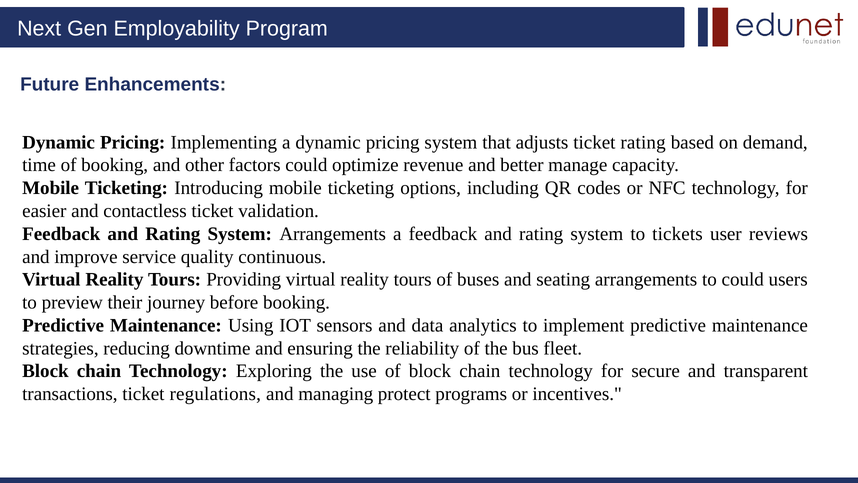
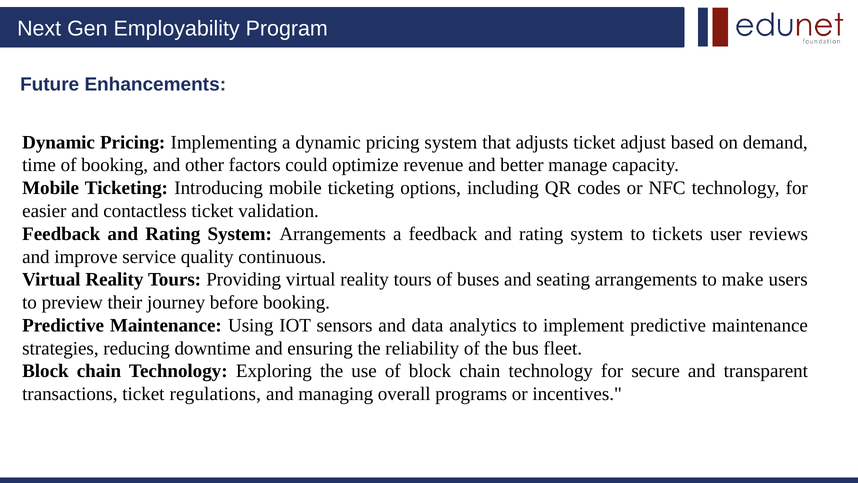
ticket rating: rating -> adjust (643, 142)
to could: could -> make (743, 279)
protect: protect -> overall (404, 394)
